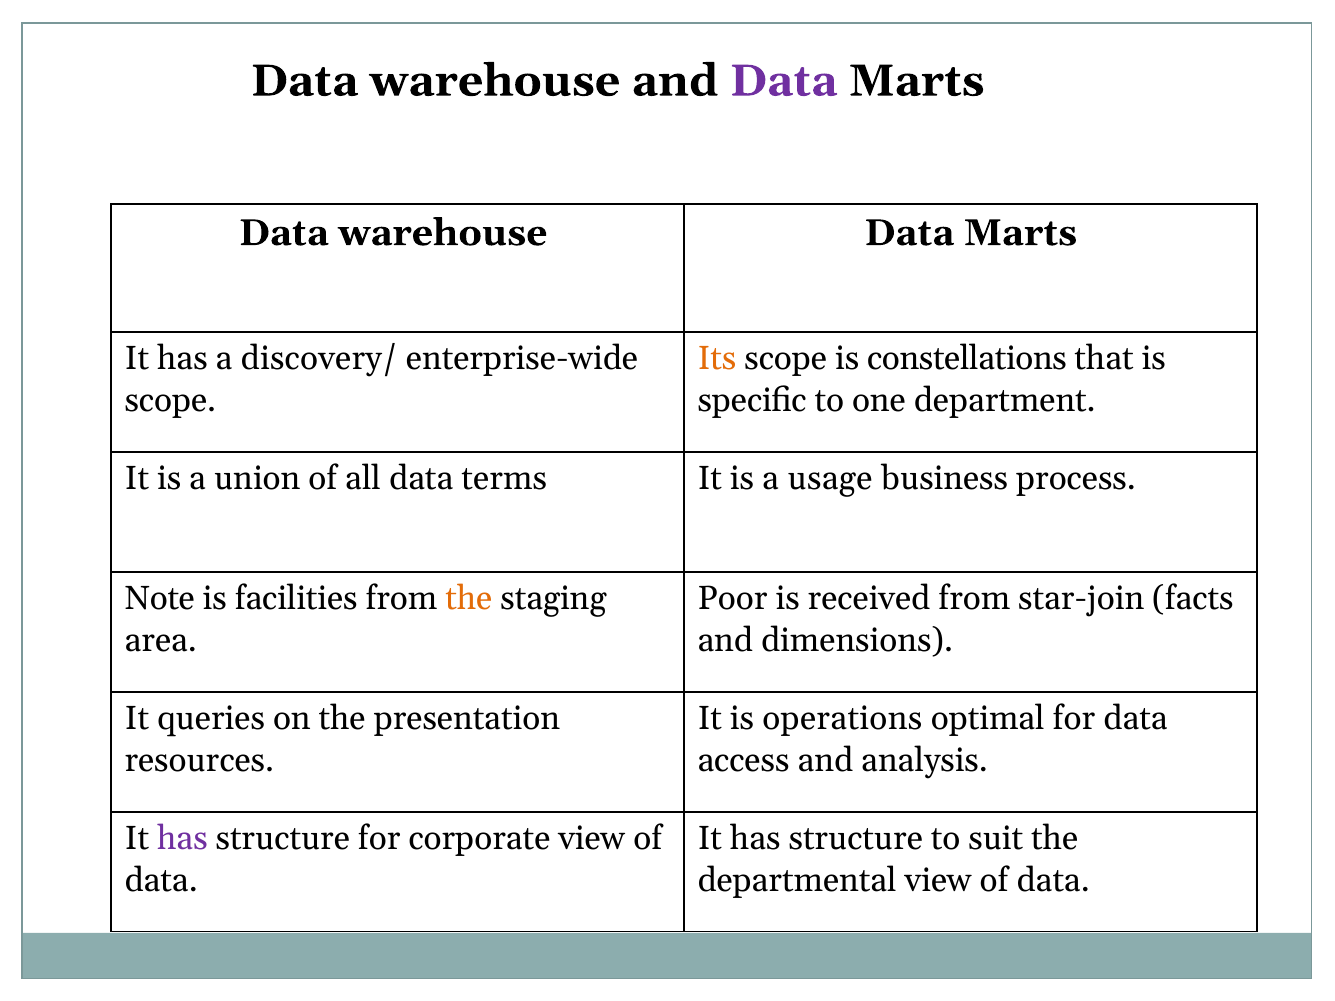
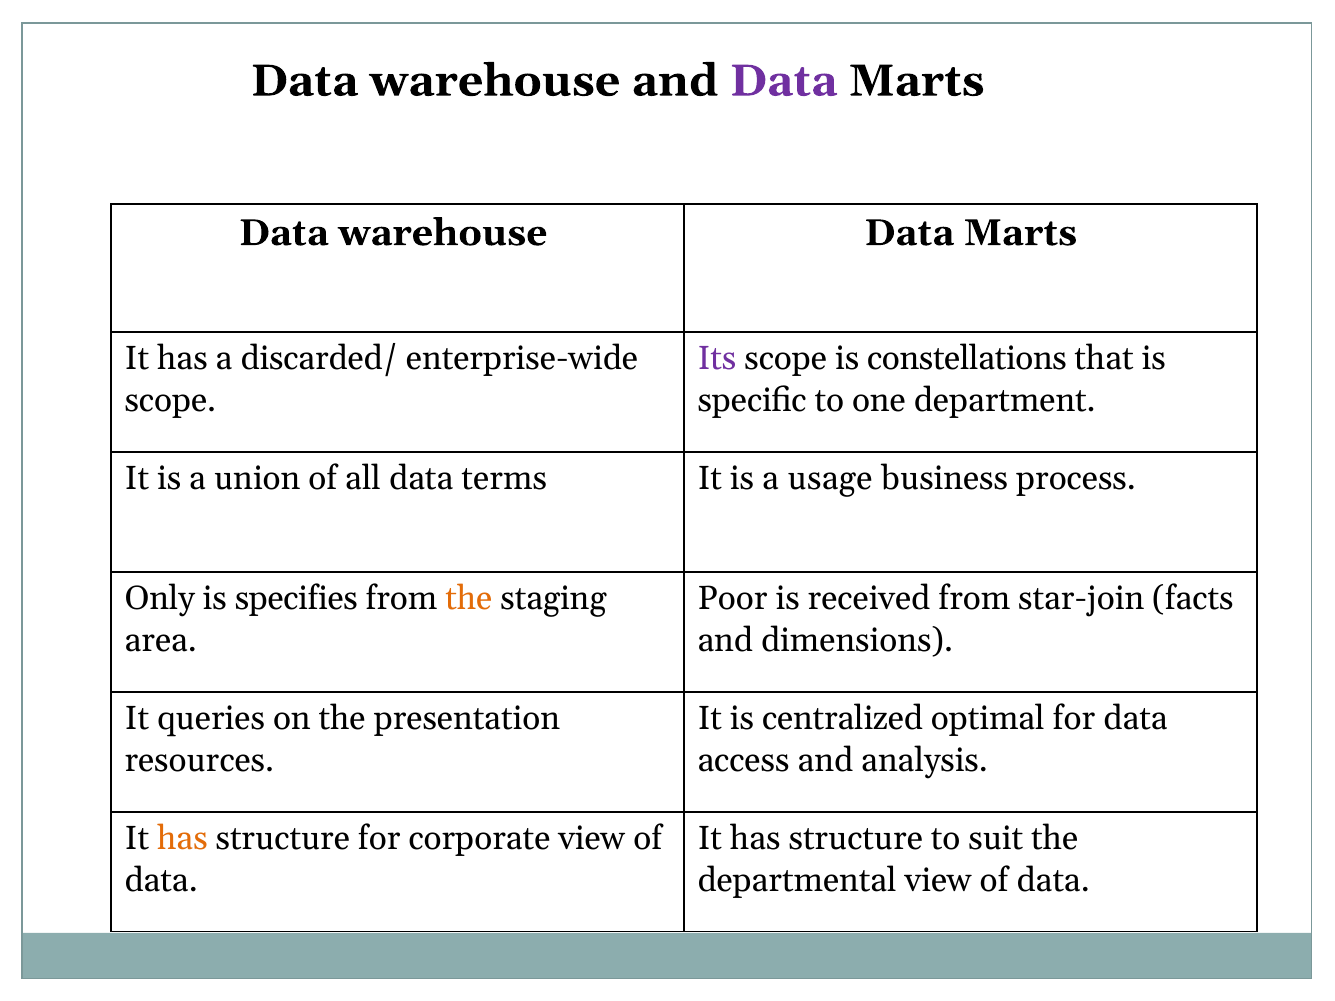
discovery/: discovery/ -> discarded/ (319, 359)
Its colour: orange -> purple (717, 359)
Note: Note -> Only (160, 599)
facilities: facilities -> specifies (296, 599)
operations: operations -> centralized (843, 719)
has colour: purple -> orange (182, 838)
